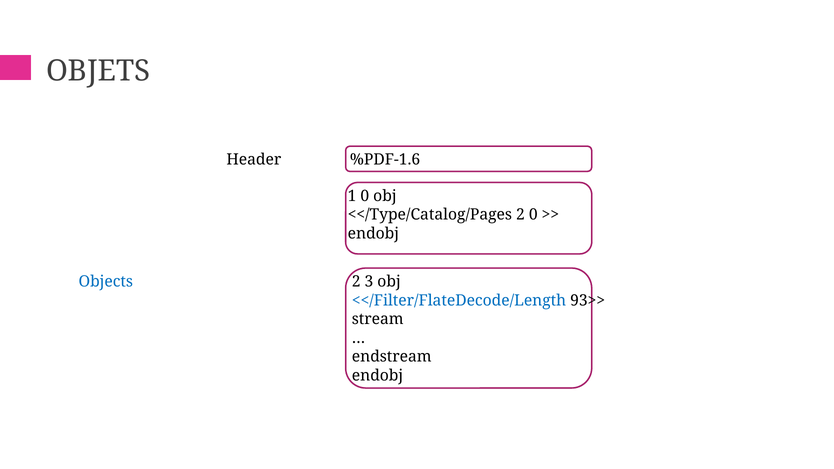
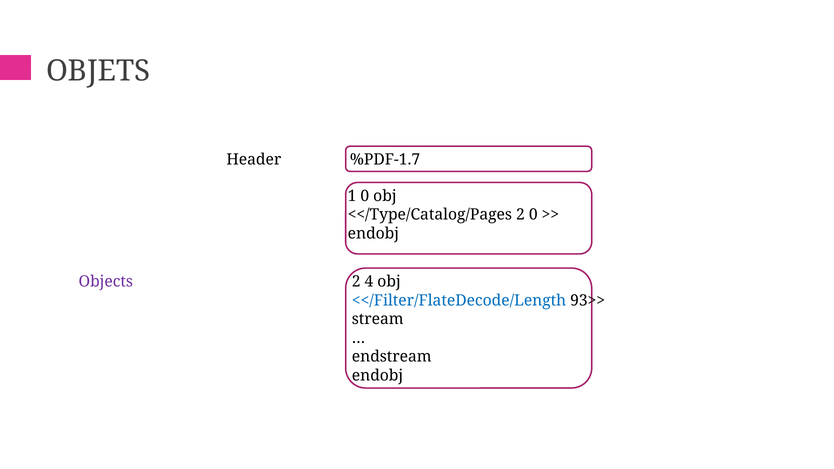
%PDF-1.6: %PDF-1.6 -> %PDF-1.7 (385, 160)
Objects colour: blue -> purple (106, 282)
3: 3 -> 4 (369, 282)
